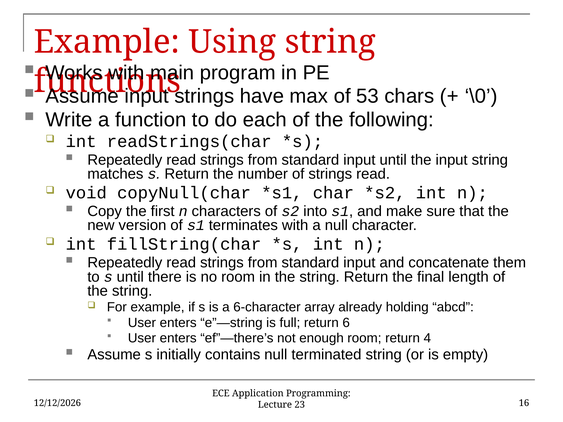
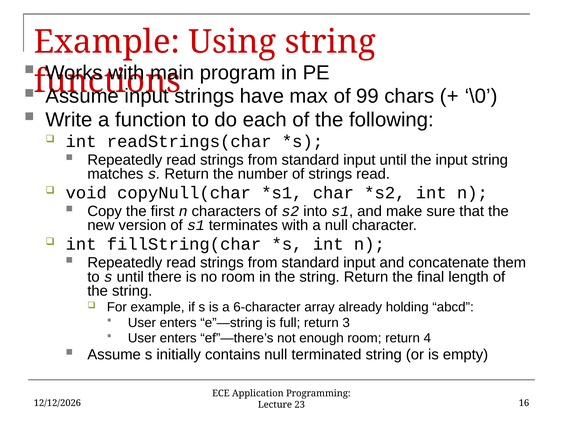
53: 53 -> 99 (368, 96)
6: 6 -> 3 (346, 323)
